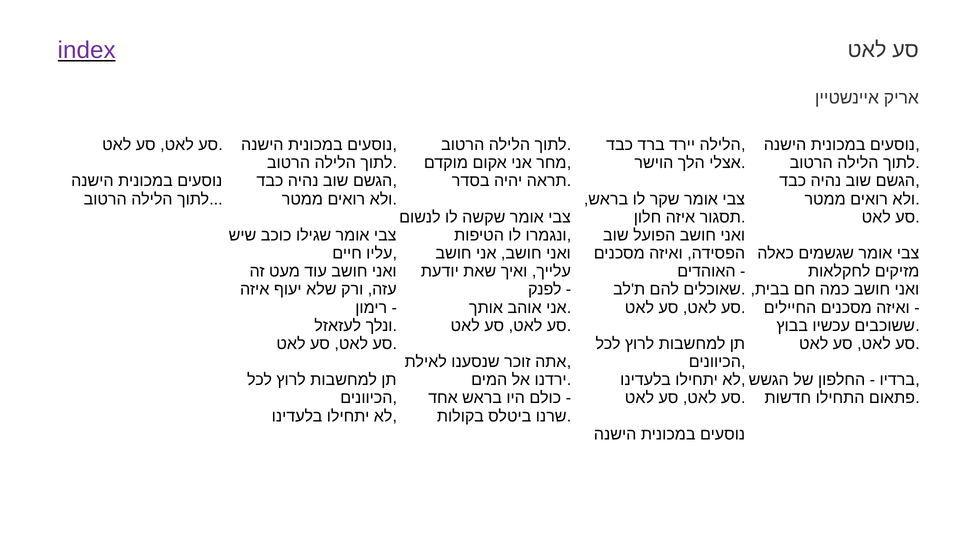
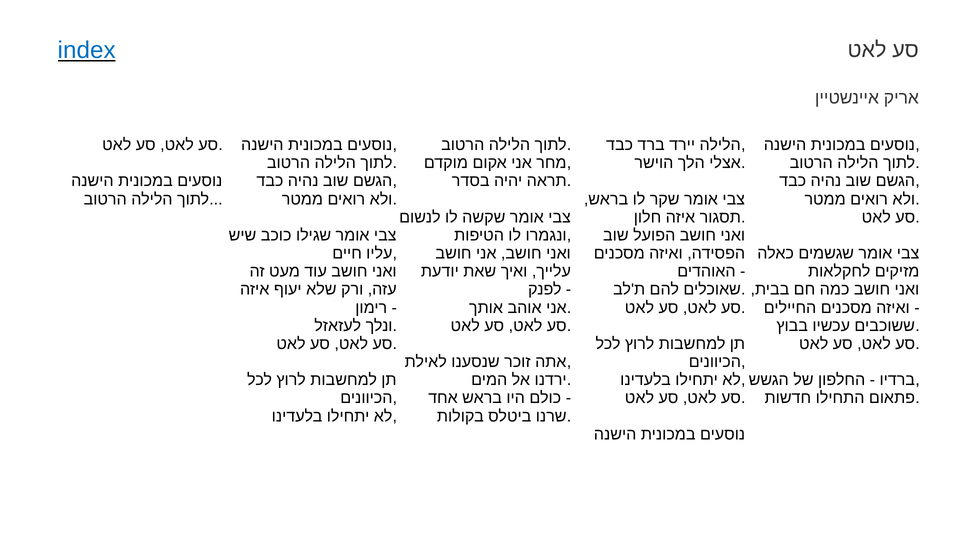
index colour: purple -> blue (87, 50)
